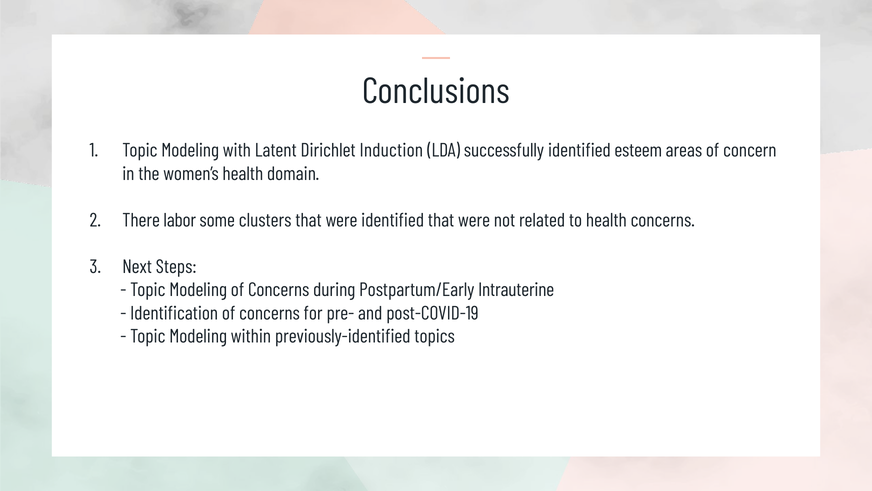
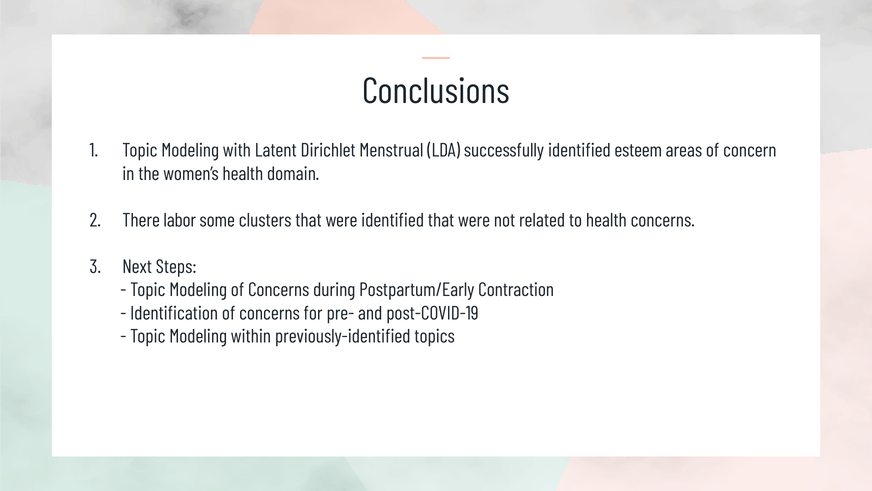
Induction: Induction -> Menstrual (391, 150)
Intrauterine: Intrauterine -> Contraction (516, 290)
